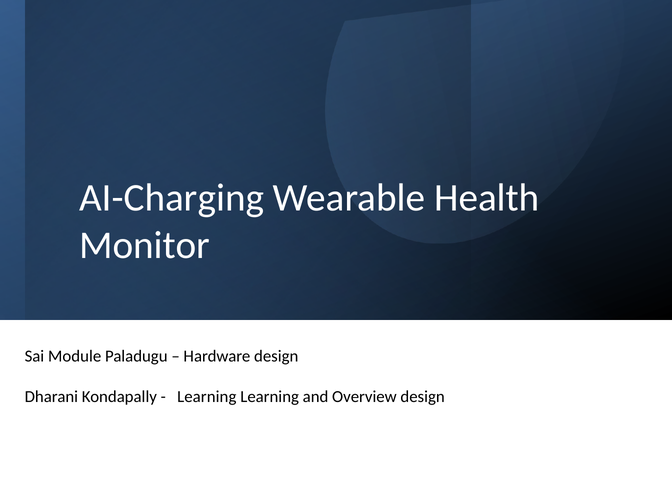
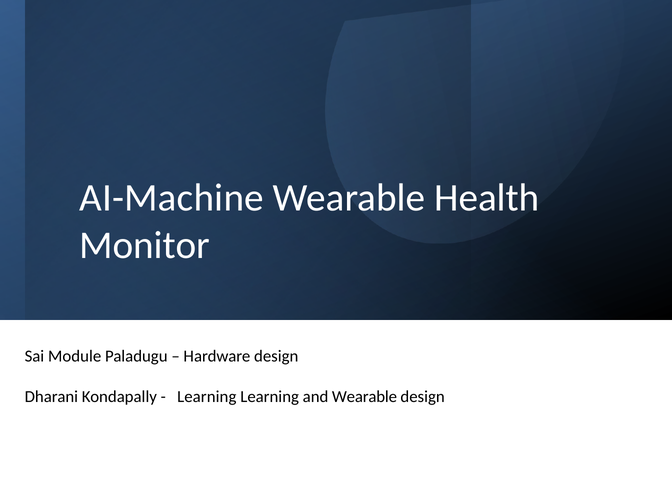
AI-Charging: AI-Charging -> AI-Machine (172, 198)
and Overview: Overview -> Wearable (364, 397)
